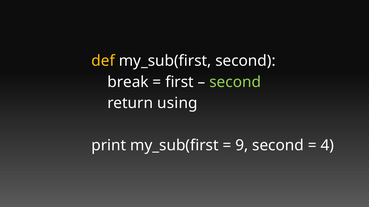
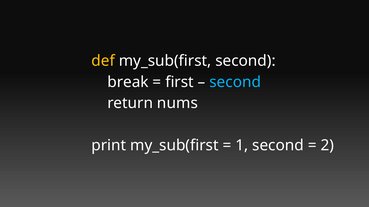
second colour: light green -> light blue (235, 82)
using: using -> nums (177, 103)
9: 9 -> 1 (242, 146)
4: 4 -> 2 (327, 146)
